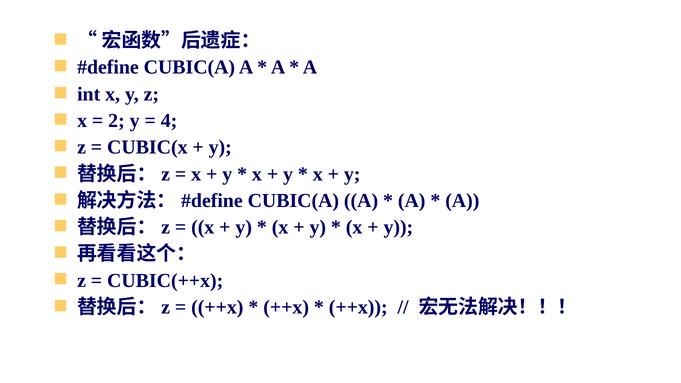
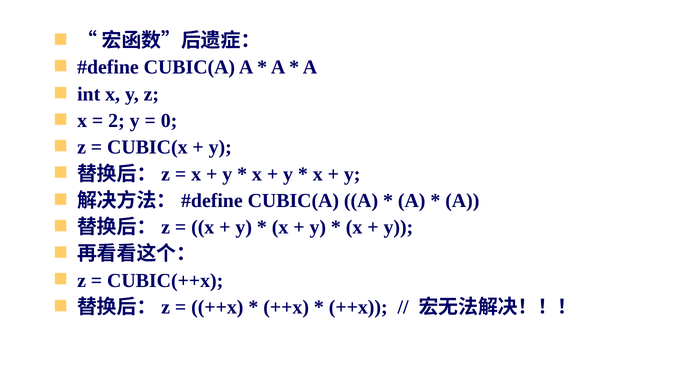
4: 4 -> 0 (169, 121)
